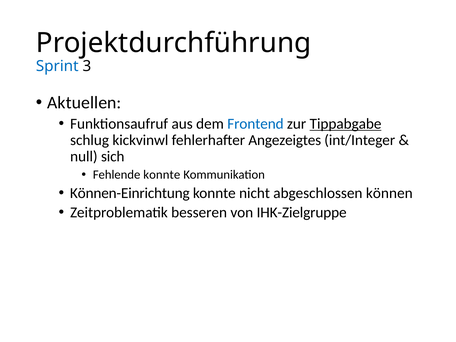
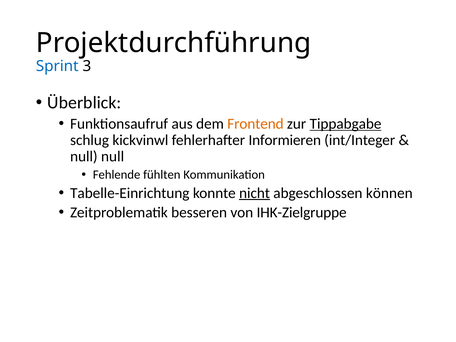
Aktuellen: Aktuellen -> Überblick (84, 103)
Frontend colour: blue -> orange (255, 124)
Angezeigtes: Angezeigtes -> Informieren (285, 140)
null sich: sich -> null (113, 157)
Fehlende konnte: konnte -> fühlten (162, 175)
Können-Einrichtung: Können-Einrichtung -> Tabelle-Einrichtung (130, 193)
nicht underline: none -> present (255, 193)
